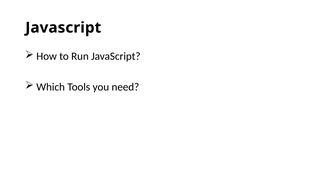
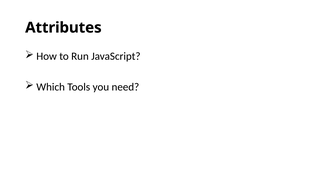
Javascript: Javascript -> Attributes (63, 28)
